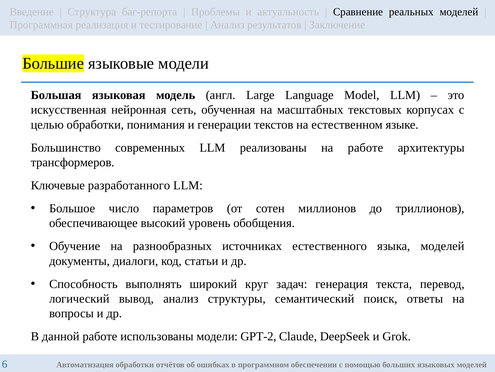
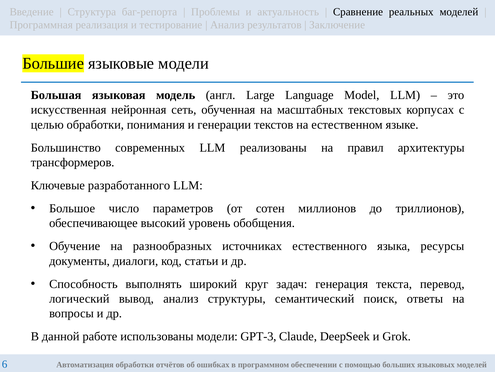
на работе: работе -> правил (366, 148)
языка моделей: моделей -> ресурсы (442, 246)
GPT-2: GPT-2 -> GPT-3 (258, 336)
